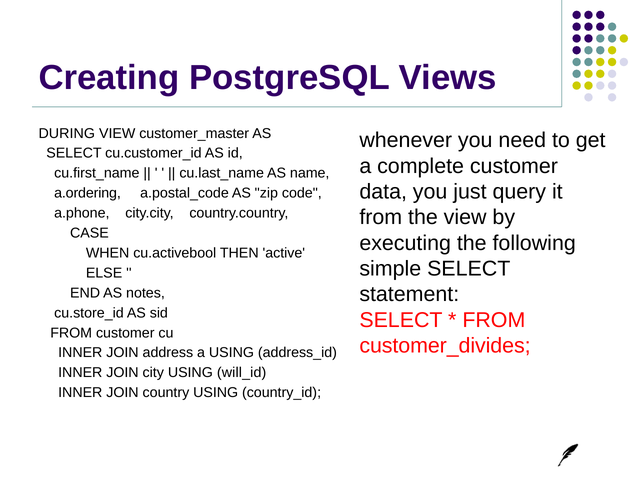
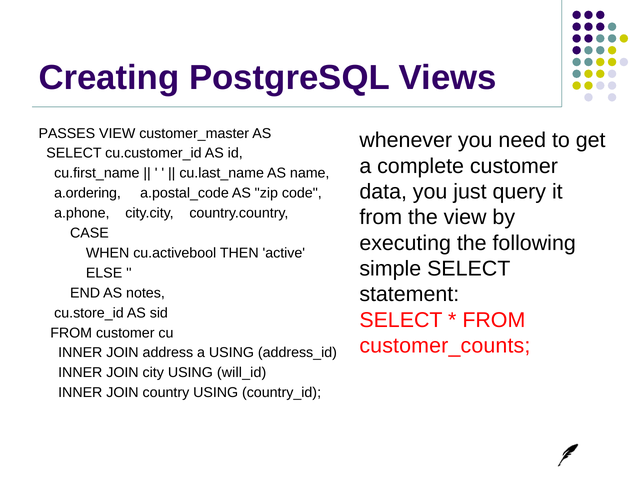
DURING: DURING -> PASSES (67, 133)
customer_divides: customer_divides -> customer_counts (445, 346)
